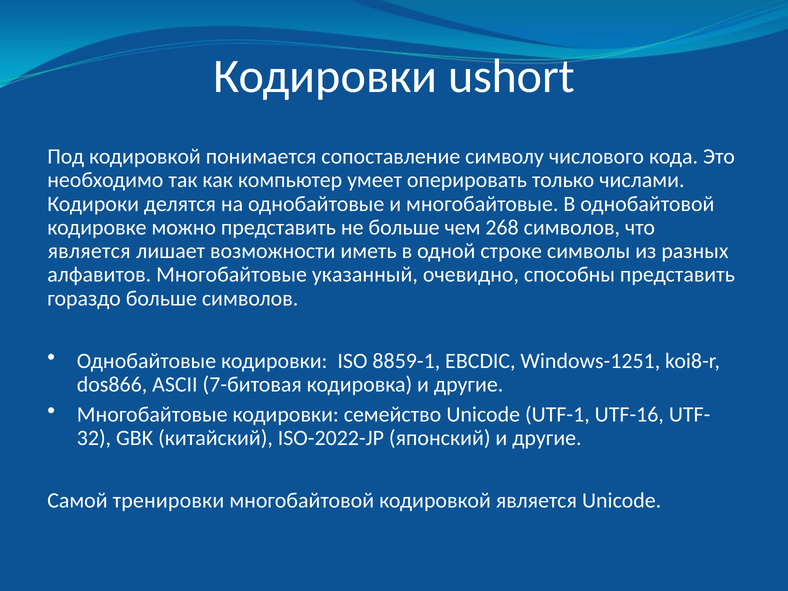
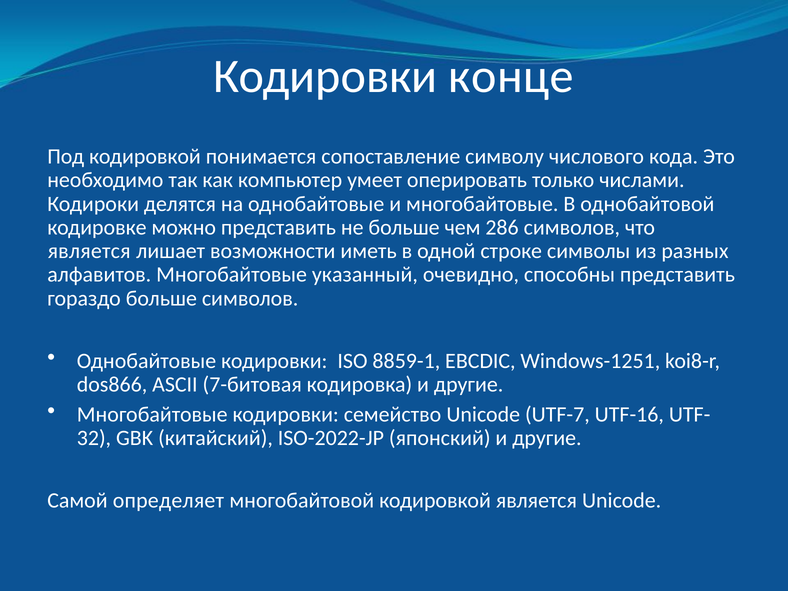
ushort: ushort -> конце (511, 76)
268: 268 -> 286 (502, 227)
UTF-1: UTF-1 -> UTF-7 (557, 414)
тренировки: тренировки -> определяет (168, 501)
